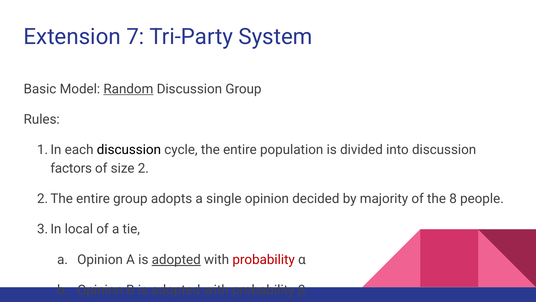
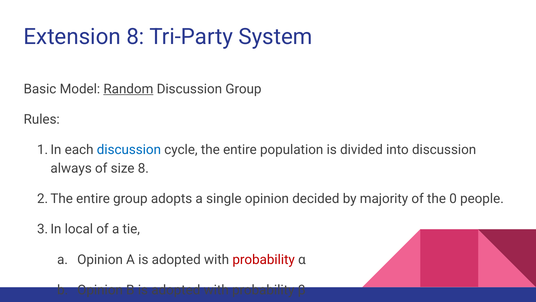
Extension 7: 7 -> 8 (135, 37)
discussion colour: black -> blue (129, 150)
factors: factors -> always (71, 168)
size 2: 2 -> 8 (143, 168)
8: 8 -> 0 (453, 198)
adopted underline: present -> none (176, 259)
